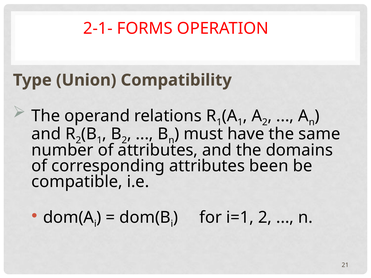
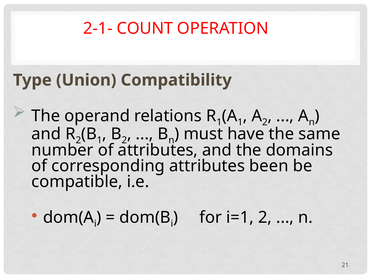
FORMS: FORMS -> COUNT (145, 28)
